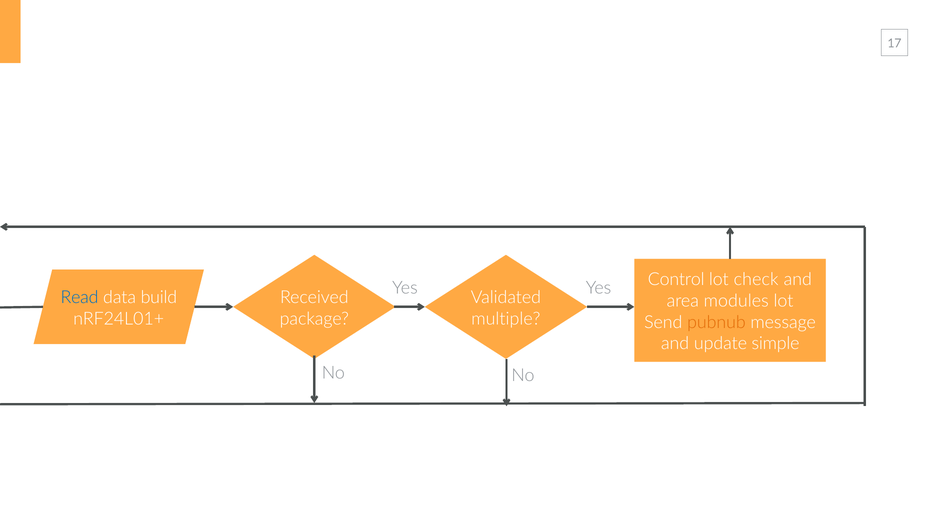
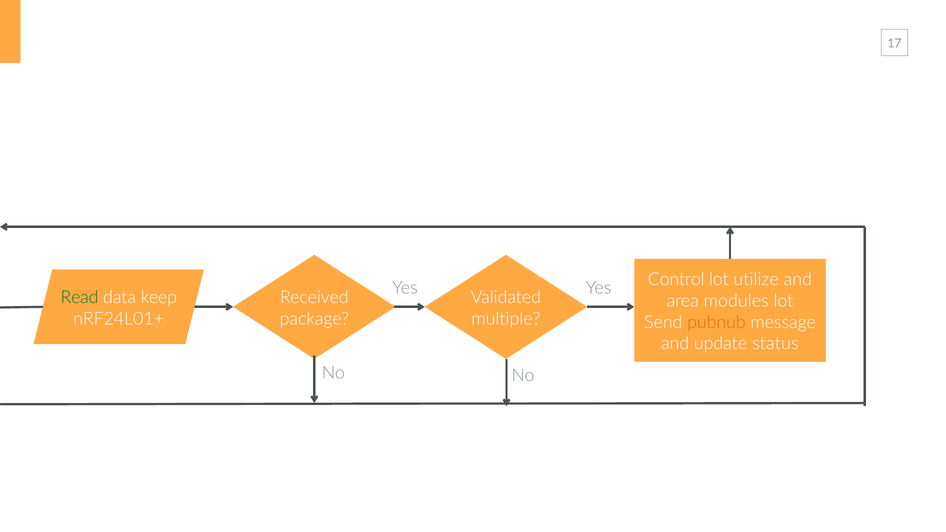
check: check -> utilize (756, 280)
Read colour: blue -> green (79, 298)
build: build -> keep (159, 298)
simple: simple -> status (775, 344)
